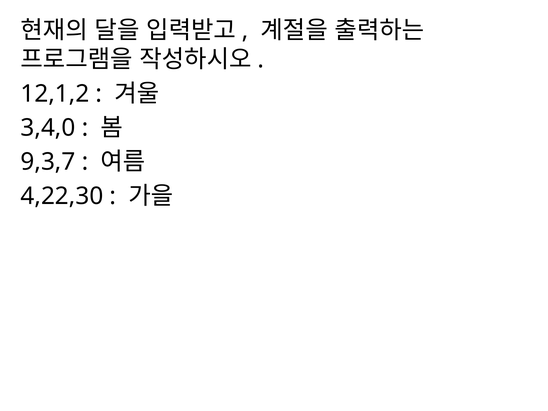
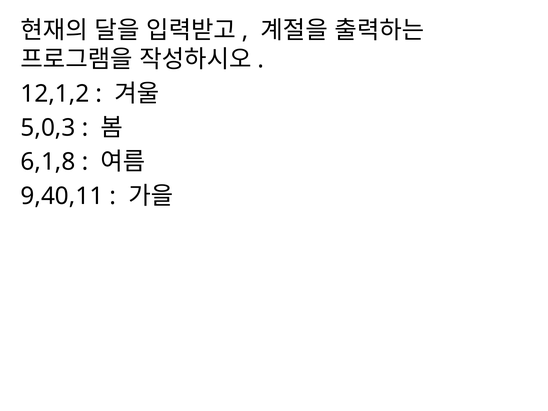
3,4,0: 3,4,0 -> 5,0,3 (48, 128)
9,3,7: 9,3,7 -> 6,1,8 (48, 162)
4,22,30: 4,22,30 -> 9,40,11 (62, 196)
